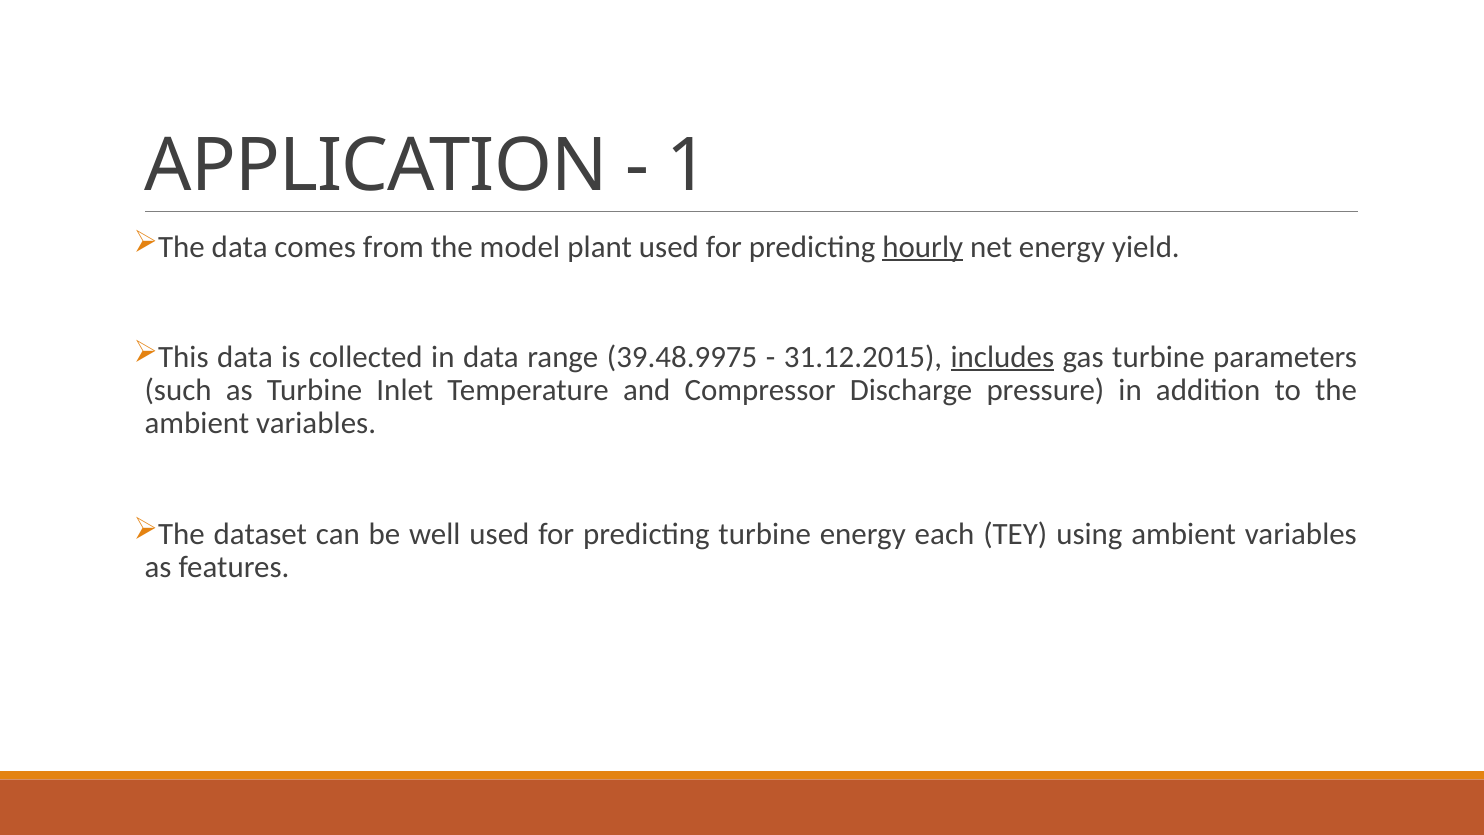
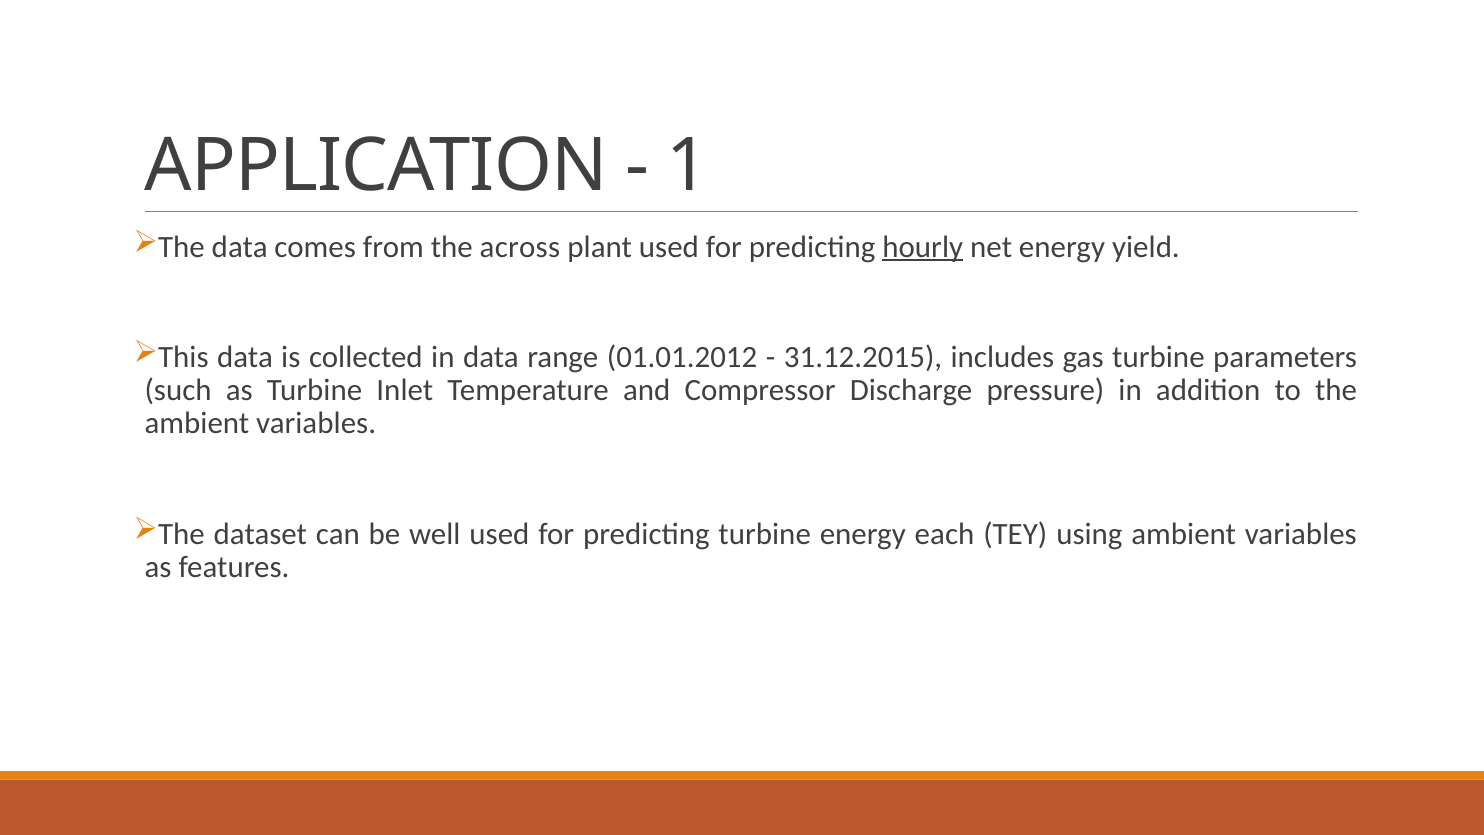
model: model -> across (520, 247)
39.48.9975: 39.48.9975 -> 01.01.2012 (682, 357)
includes underline: present -> none (1002, 357)
